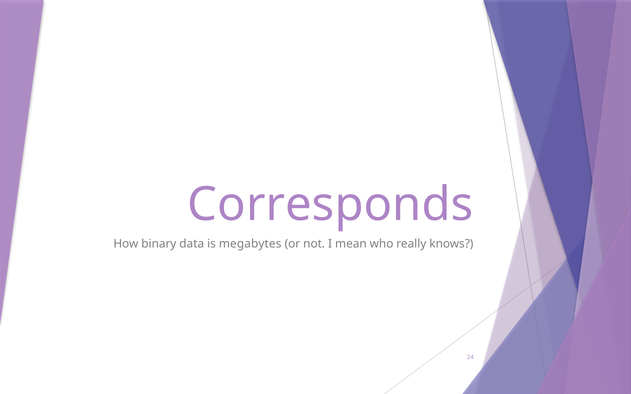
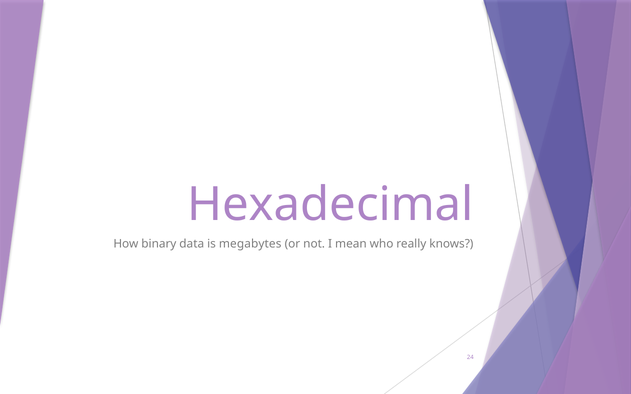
Corresponds: Corresponds -> Hexadecimal (331, 205)
